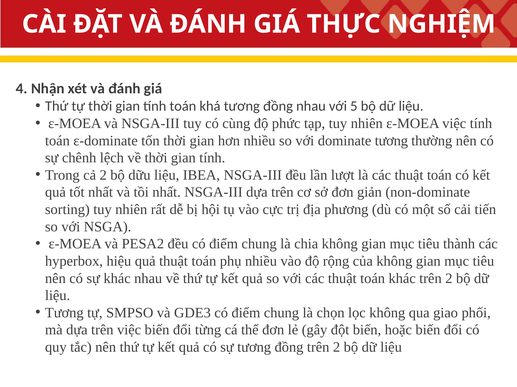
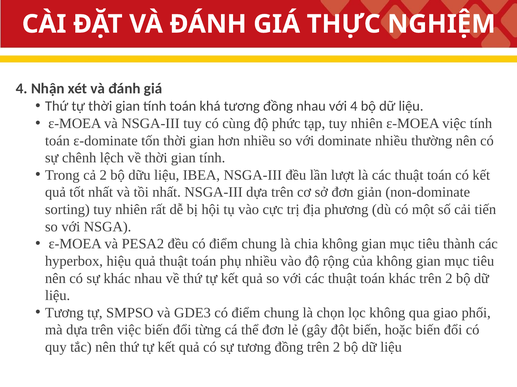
với 5: 5 -> 4 (354, 106)
dominate tương: tương -> nhiều (391, 141)
